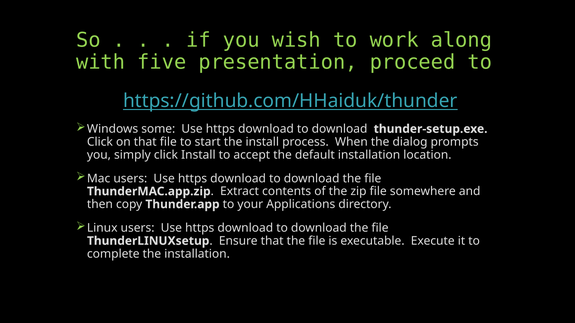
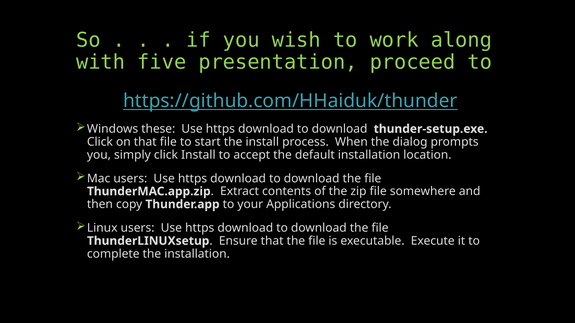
some: some -> these (158, 129)
